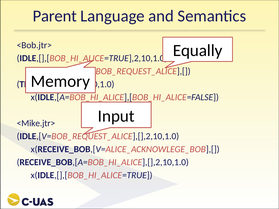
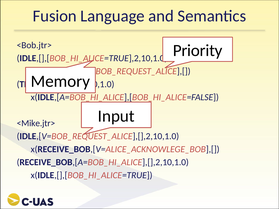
Parent: Parent -> Fusion (55, 16)
Equally: Equally -> Priority (198, 51)
